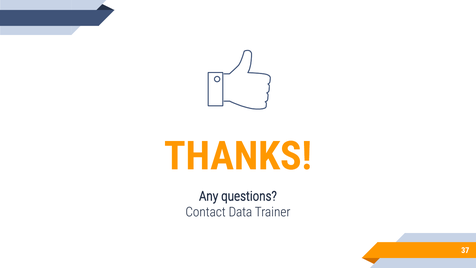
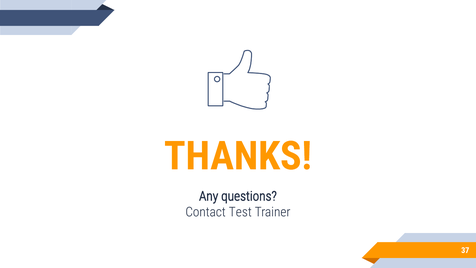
Data: Data -> Test (240, 212)
